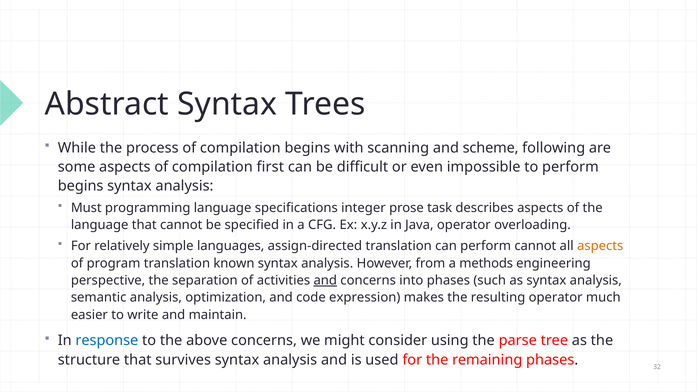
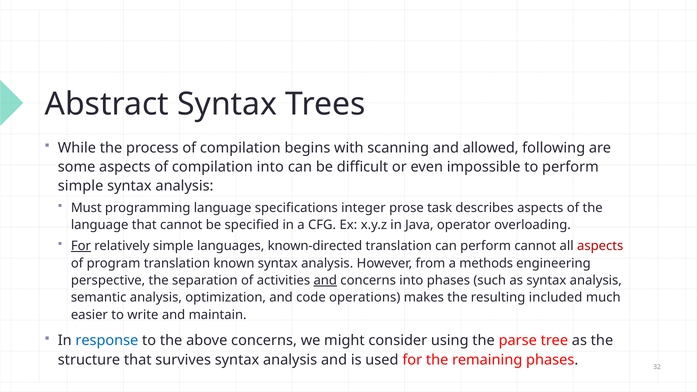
scheme: scheme -> allowed (491, 148)
compilation first: first -> into (270, 167)
begins: begins -> simple (81, 186)
For underline: none -> present (81, 246)
assign-directed: assign-directed -> known-directed (315, 246)
aspects colour: orange -> red (600, 246)
expression: expression -> operations (365, 298)
resulting operator: operator -> included (556, 298)
